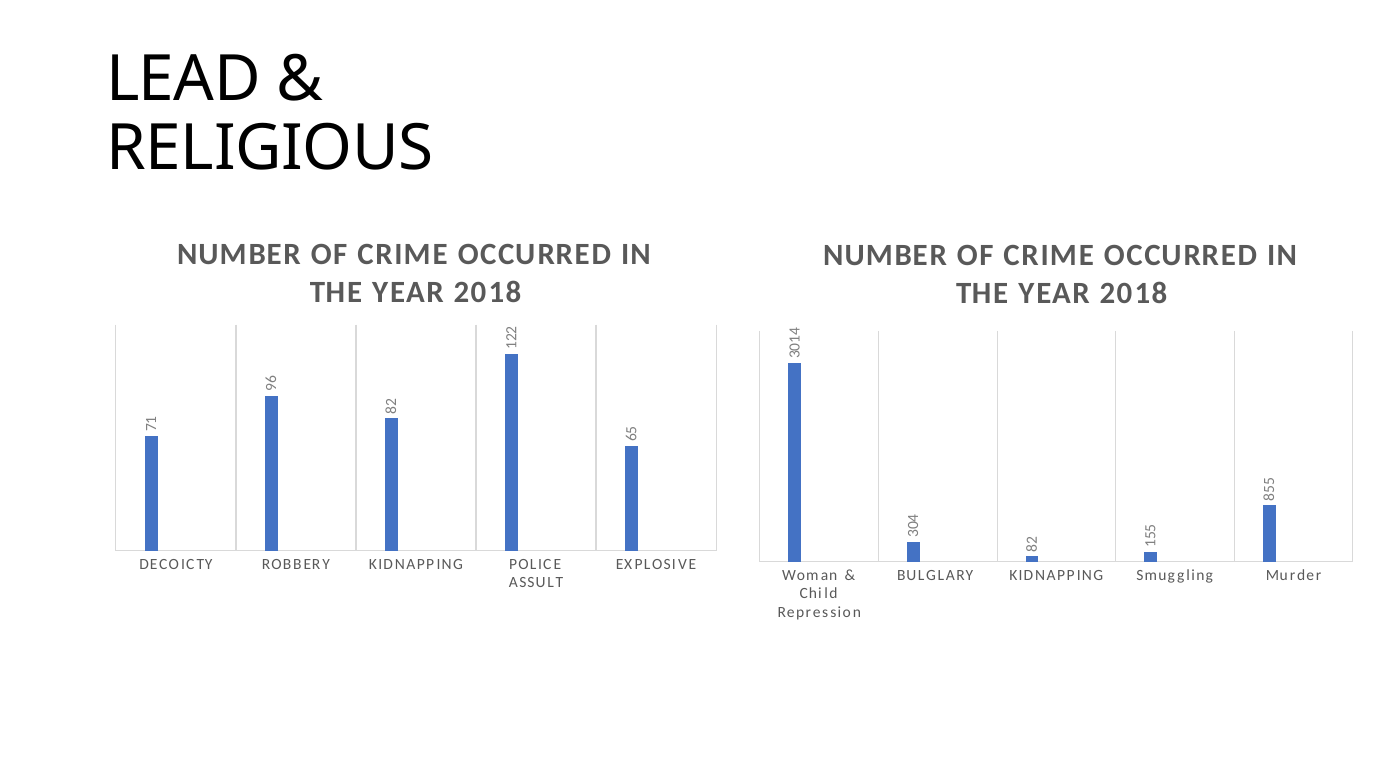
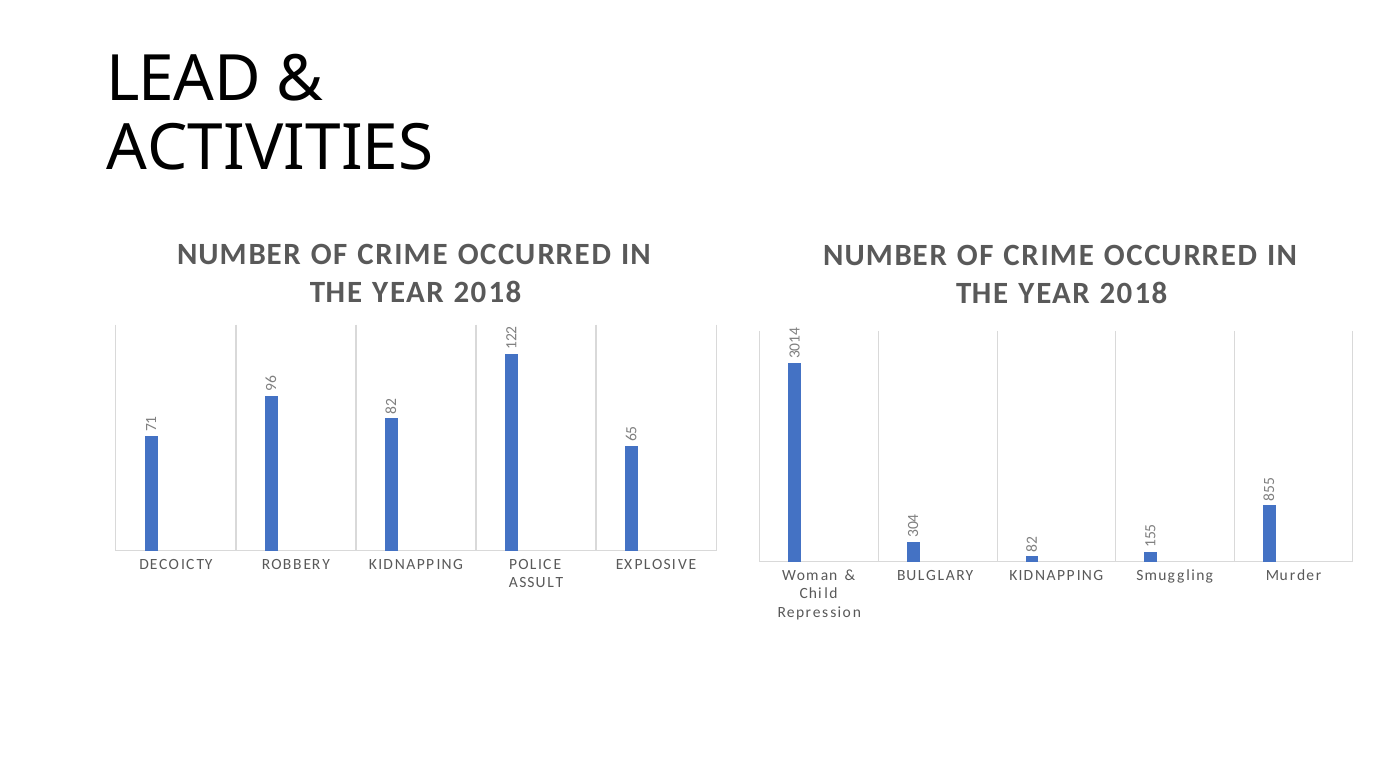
RELIGIOUS: RELIGIOUS -> ACTIVITIES (270, 148)
